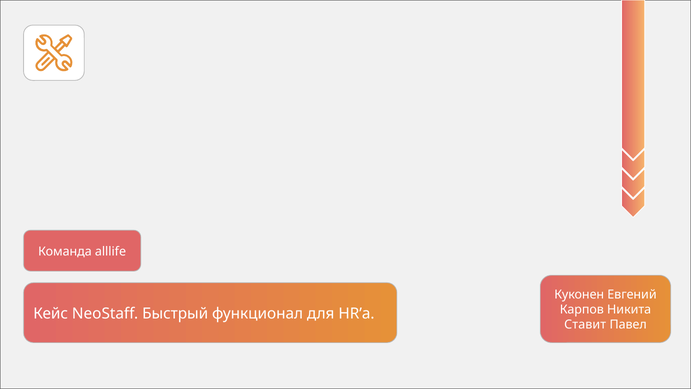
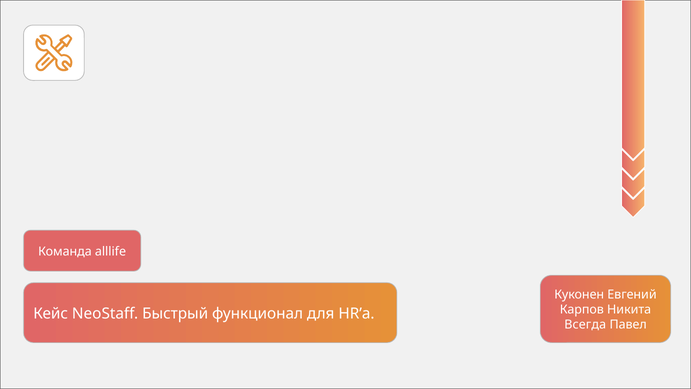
Ставит: Ставит -> Всегда (585, 325)
